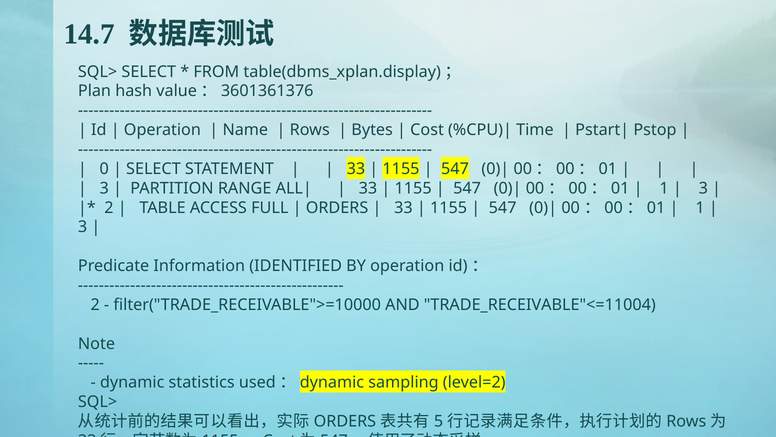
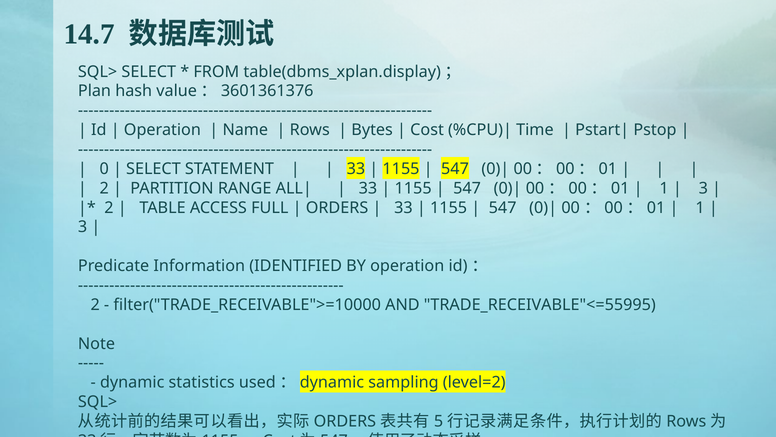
3: 3 -> 2 (104, 188)
TRADE_RECEIVABLE"<=11004: TRADE_RECEIVABLE"<=11004 -> TRADE_RECEIVABLE"<=55995 (540, 305)
